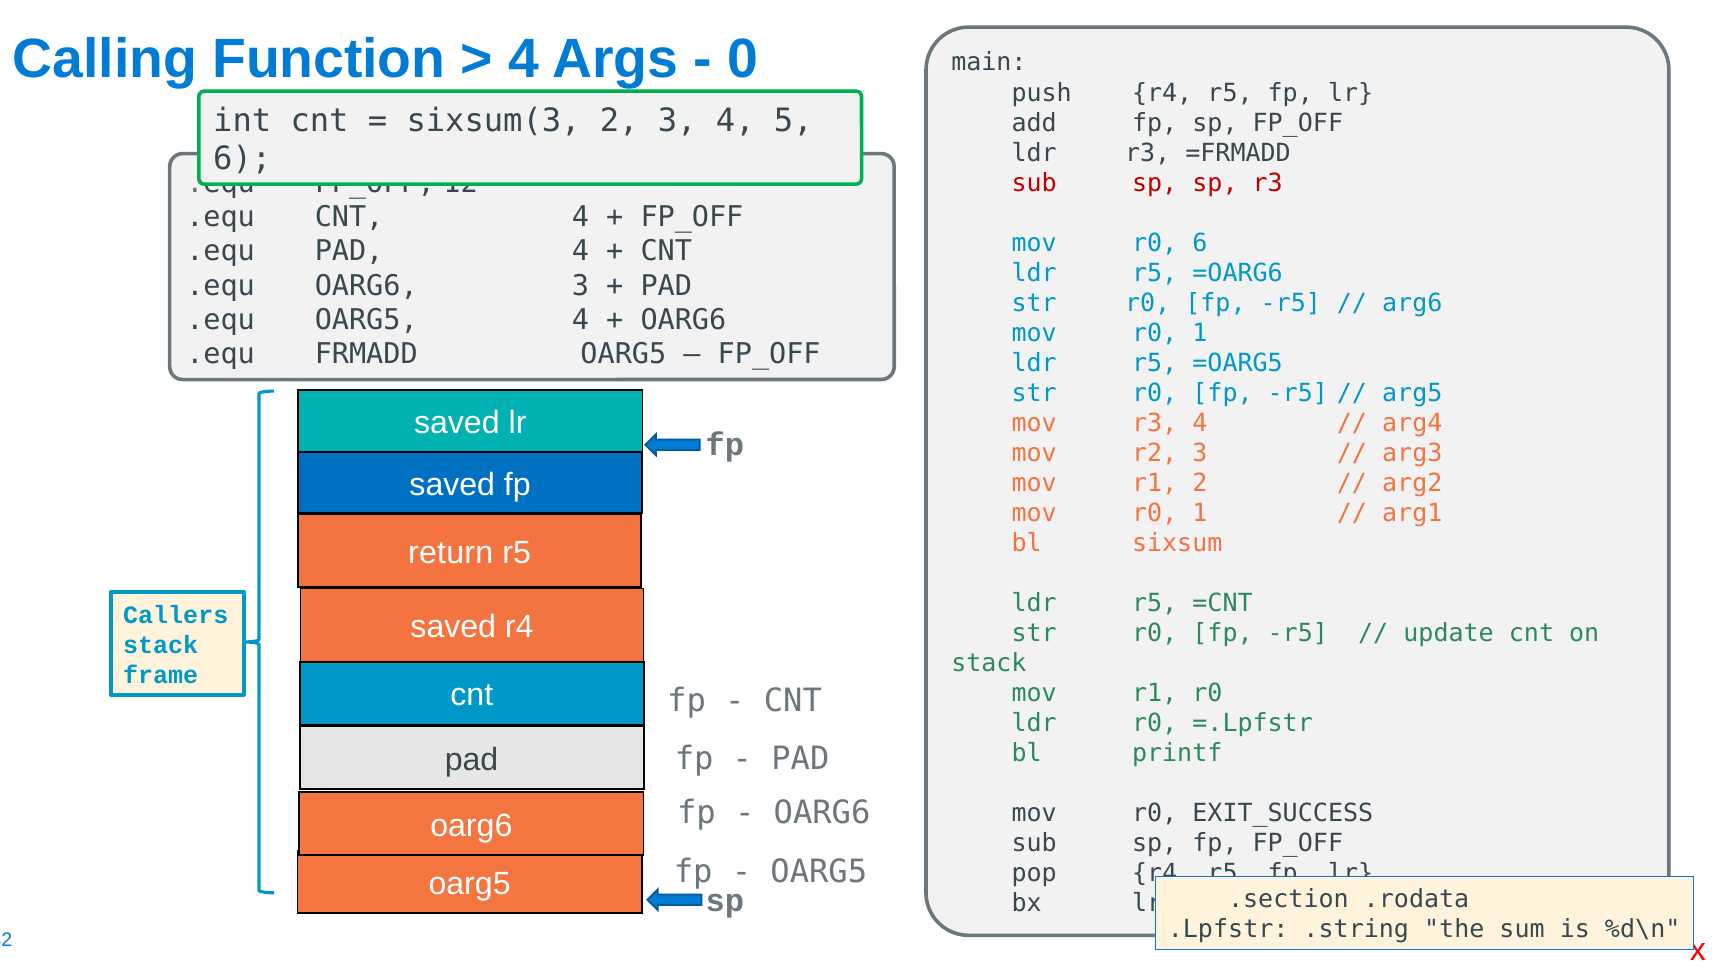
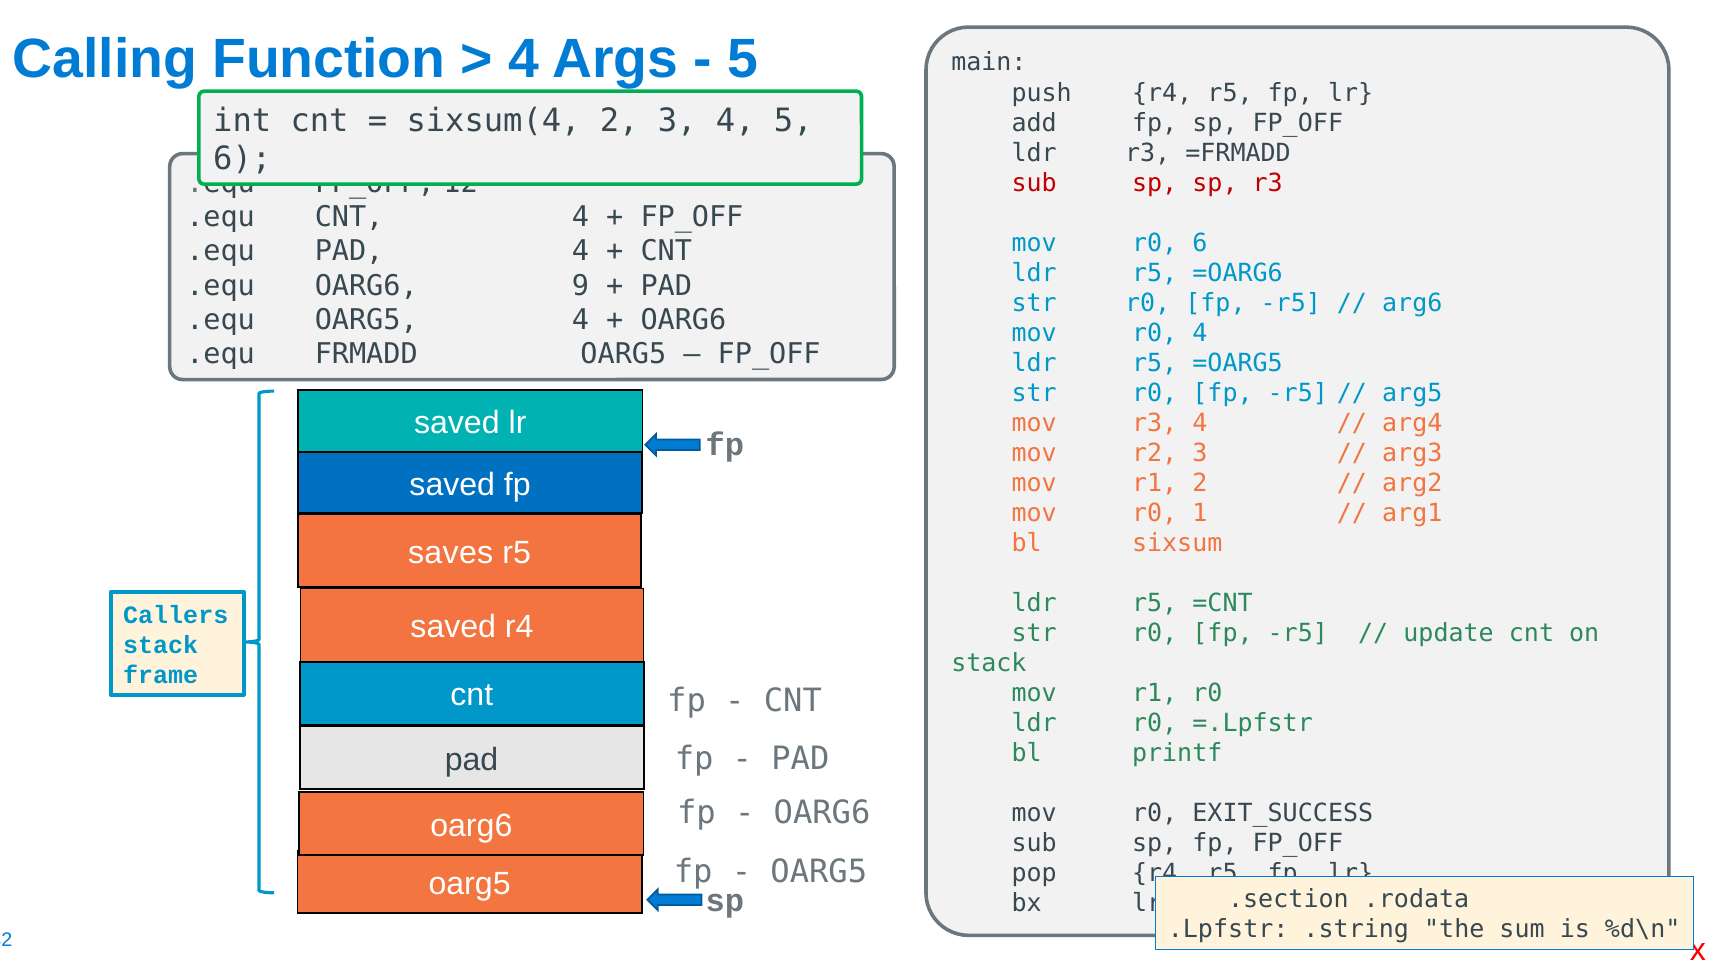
0: 0 -> 5 (743, 60)
sixsum(3: sixsum(3 -> sixsum(4 (494, 121)
OARG6 3: 3 -> 9 (581, 286)
1: 1 -> 4 (1200, 333)
return: return -> saves (451, 553)
